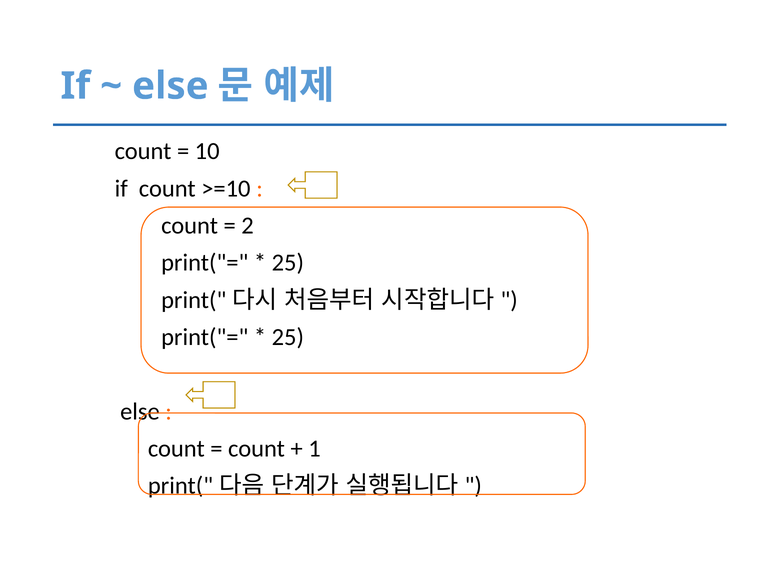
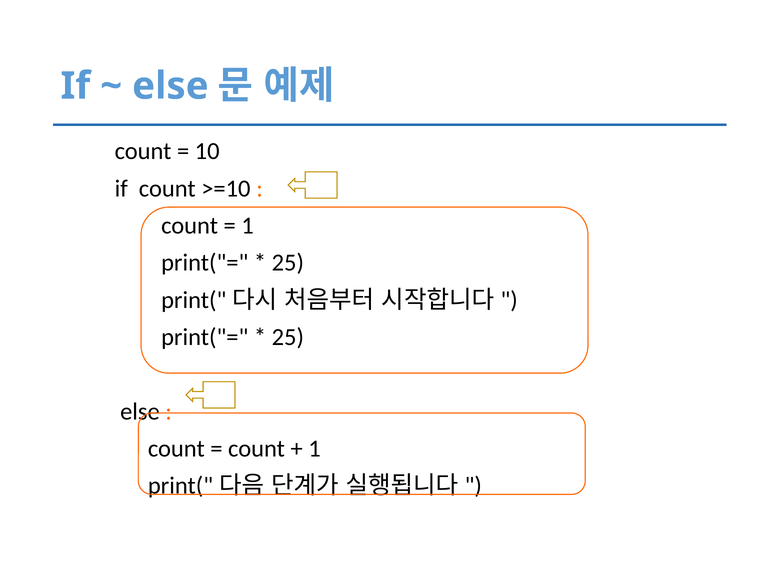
2: 2 -> 1 (247, 226)
